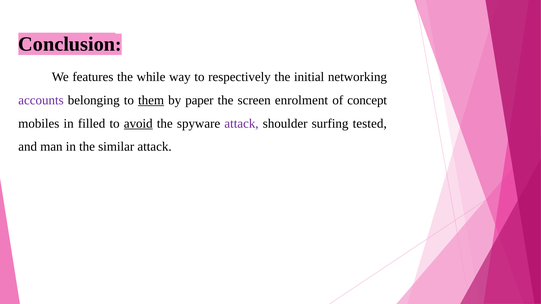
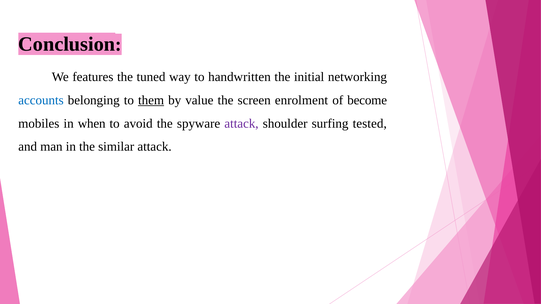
while: while -> tuned (151, 77)
respectively: respectively -> handwritten (239, 77)
accounts colour: purple -> blue (41, 100)
paper: paper -> value (199, 100)
concept: concept -> become (367, 100)
filled: filled -> when (92, 124)
avoid underline: present -> none (138, 124)
